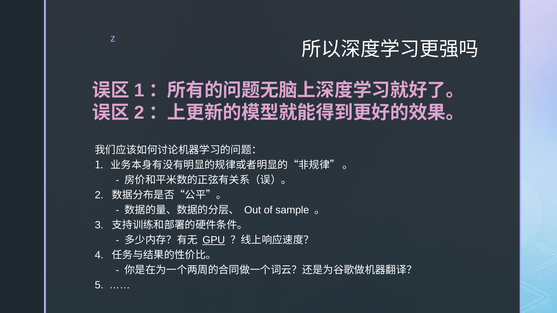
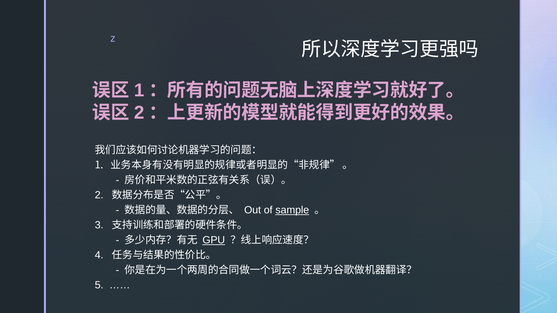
sample underline: none -> present (292, 210)
